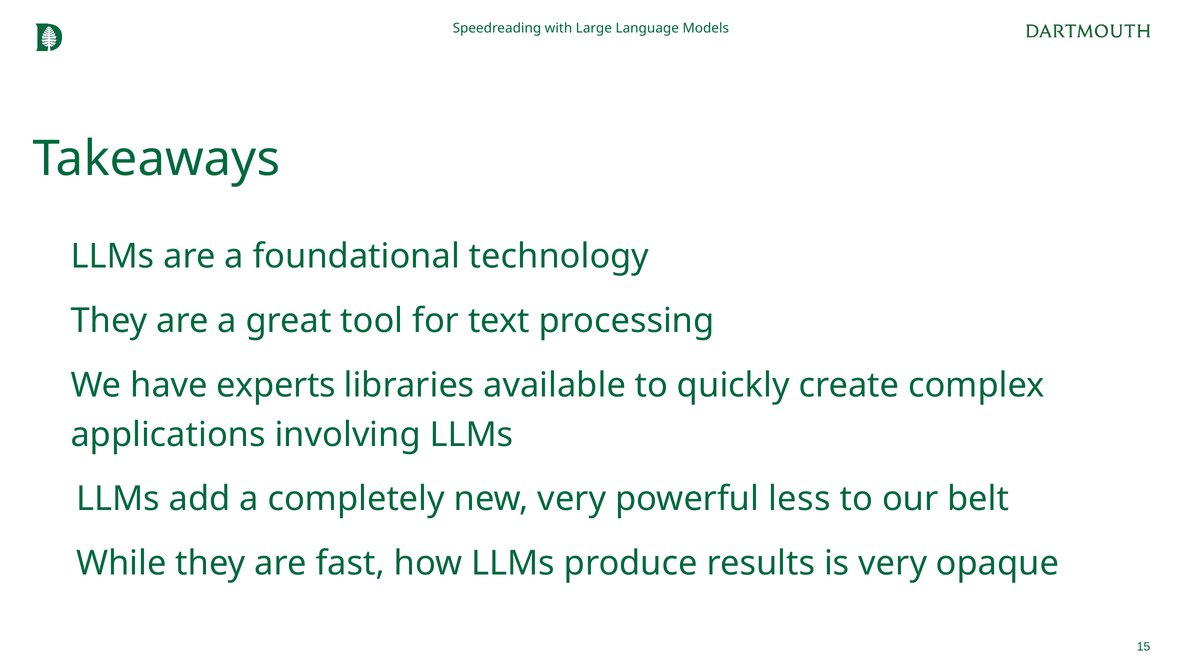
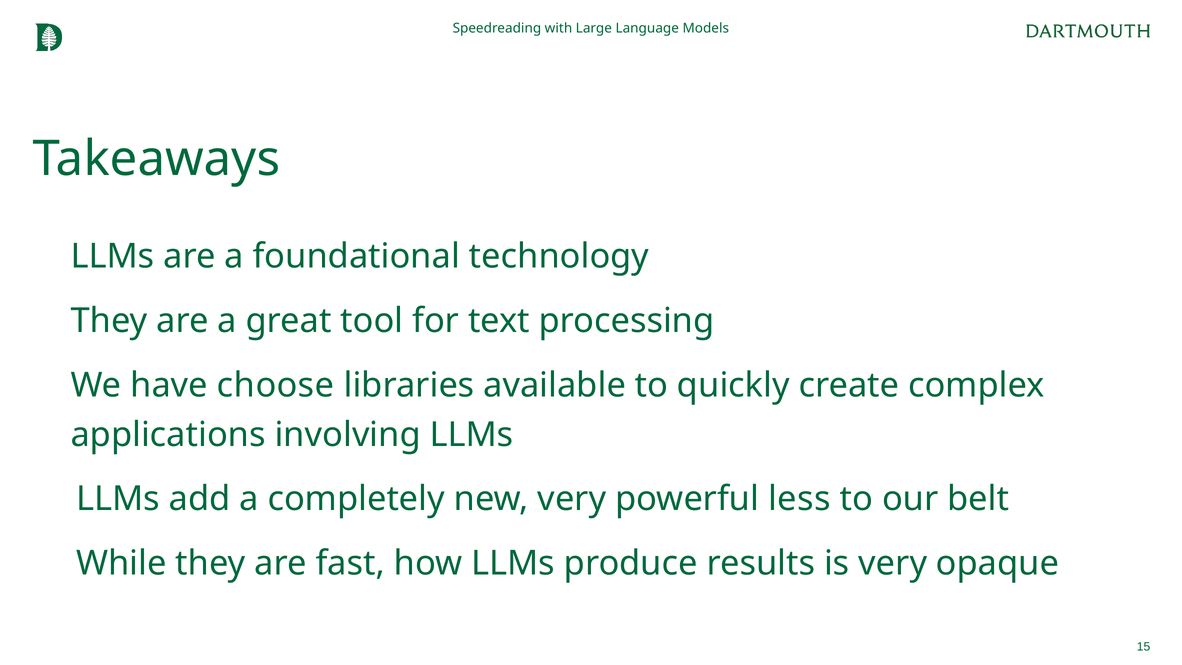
experts: experts -> choose (276, 385)
